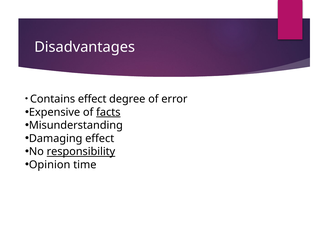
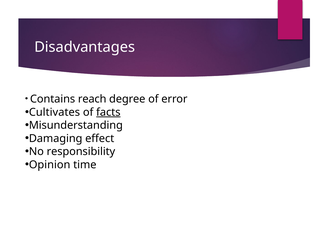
Contains effect: effect -> reach (92, 99)
Expensive: Expensive -> Cultivates (54, 112)
responsibility underline: present -> none (81, 152)
